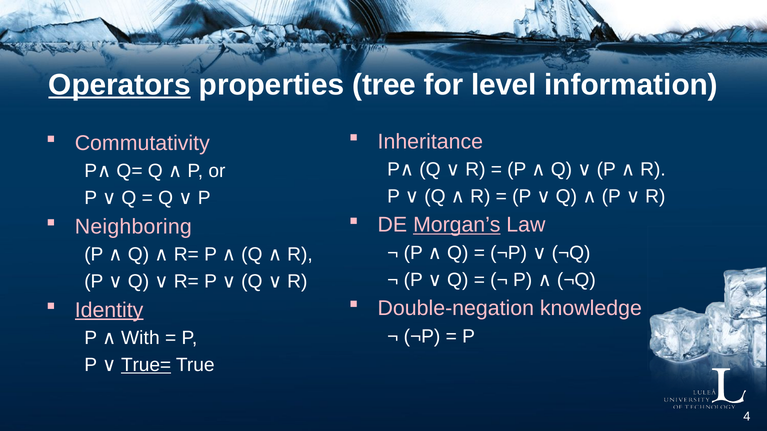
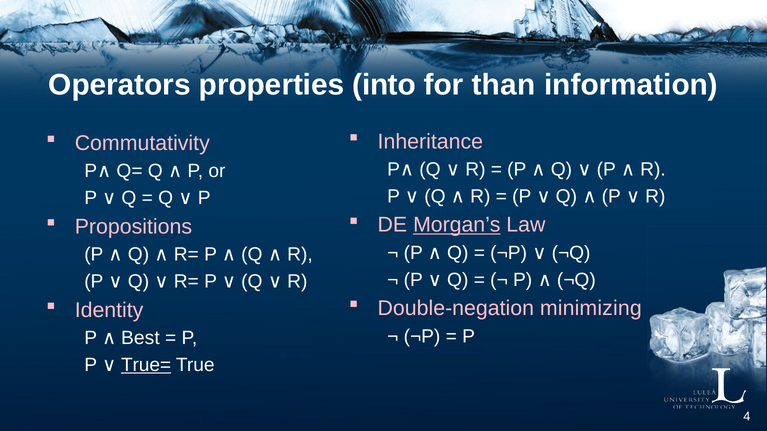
Operators underline: present -> none (120, 85)
tree: tree -> into (384, 85)
level: level -> than (504, 85)
Neighboring: Neighboring -> Propositions (133, 227)
knowledge: knowledge -> minimizing (591, 309)
Identity underline: present -> none (109, 310)
With: With -> Best (140, 338)
